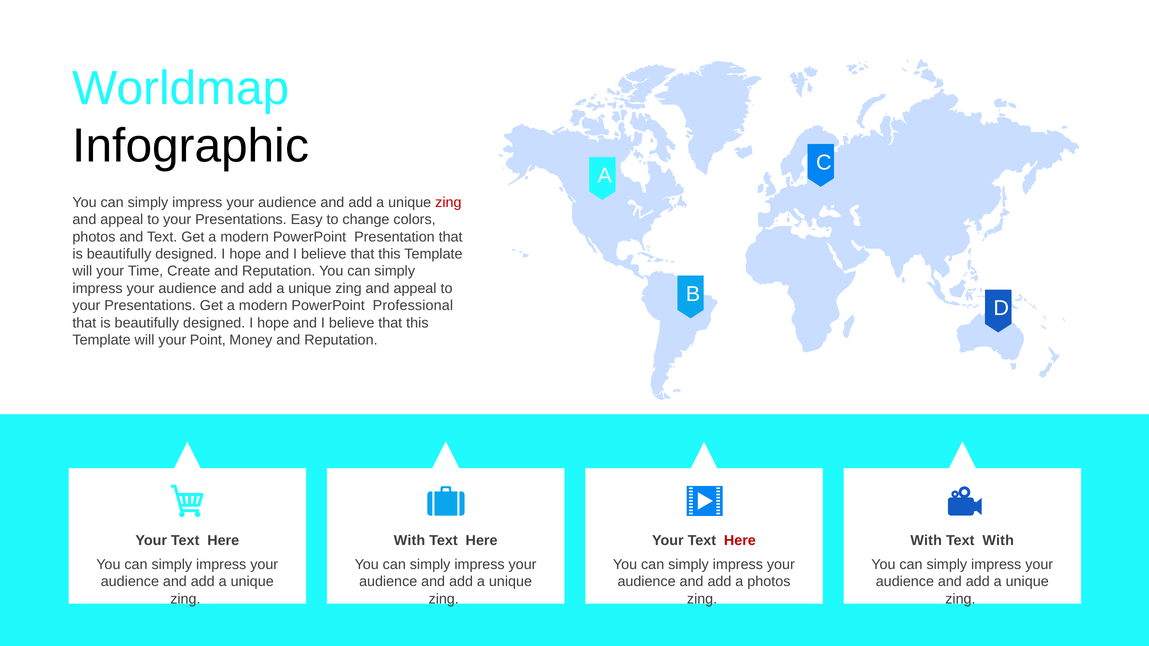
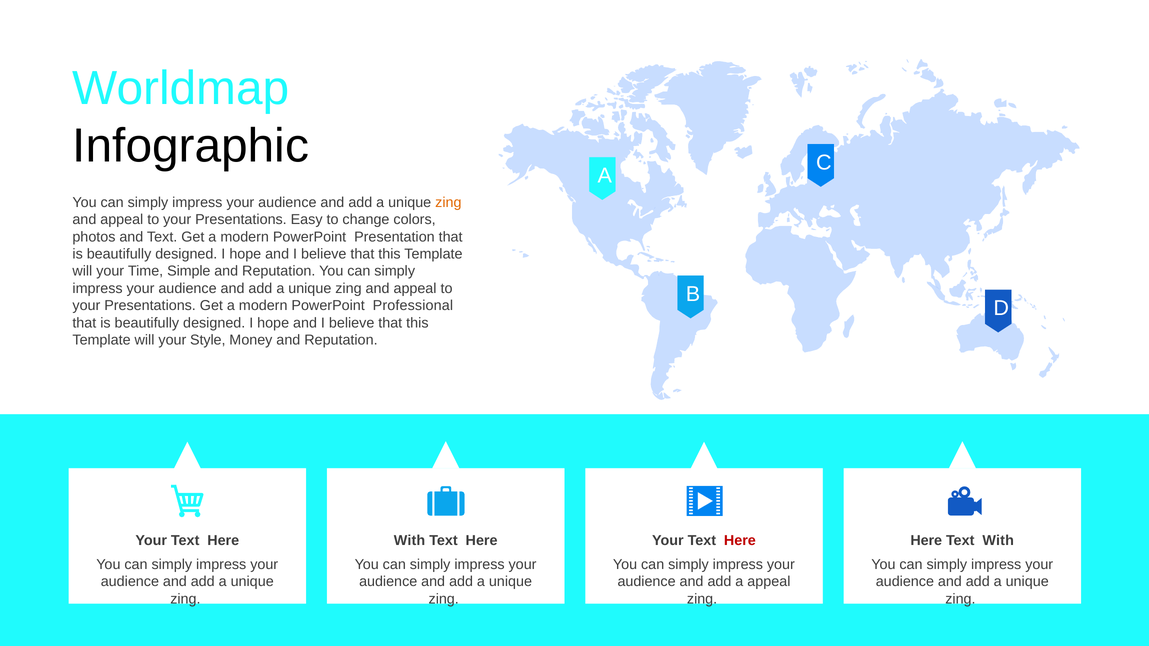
zing colour: red -> orange (448, 202)
Create: Create -> Simple (189, 271)
Point: Point -> Style (208, 340)
With: With -> Here (926, 541)
a photos: photos -> appeal (769, 582)
